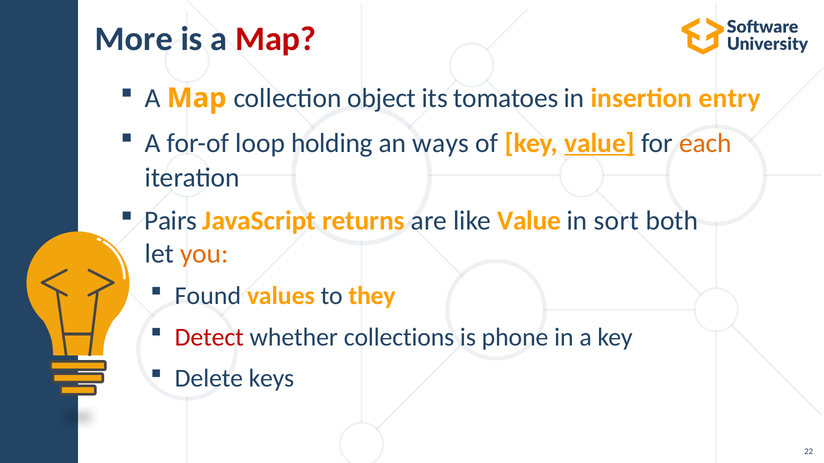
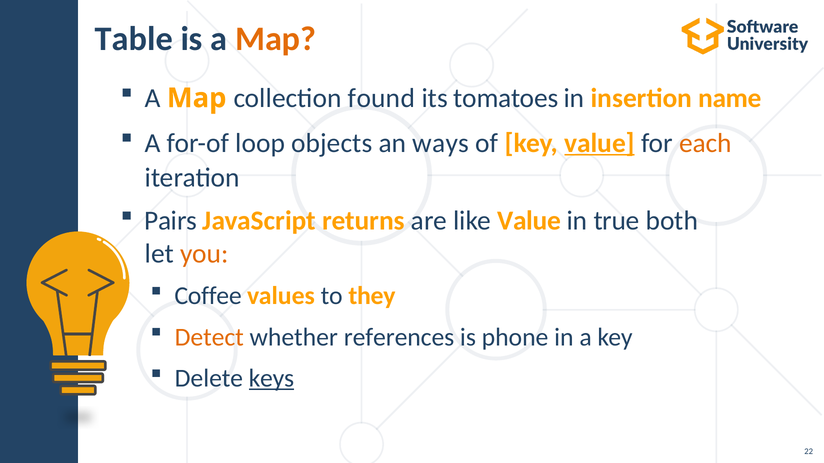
More: More -> Table (134, 39)
Map colour: red -> orange (276, 39)
object: object -> found (381, 98)
entry: entry -> name (730, 98)
holding: holding -> objects (332, 143)
sort: sort -> true (617, 221)
Found: Found -> Coffee (208, 296)
Detect colour: red -> orange (209, 337)
collections: collections -> references (399, 337)
keys underline: none -> present (271, 379)
